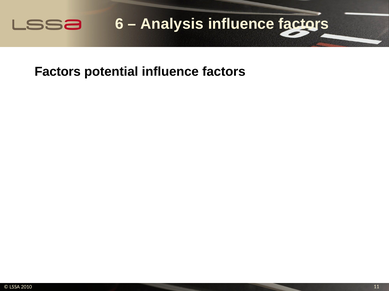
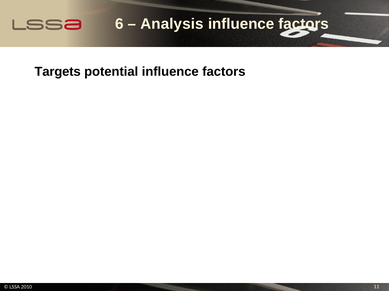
Factors: Factors -> Targets (58, 72)
